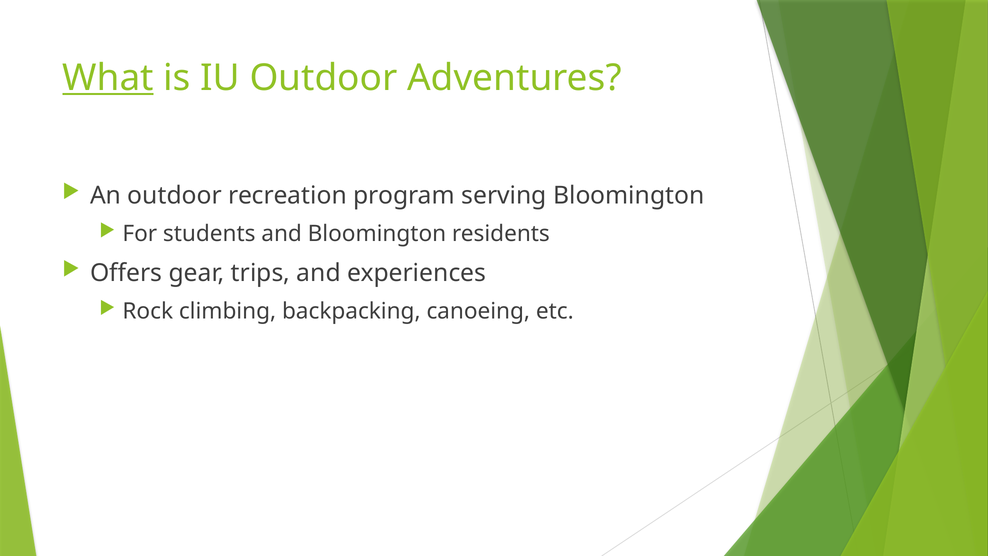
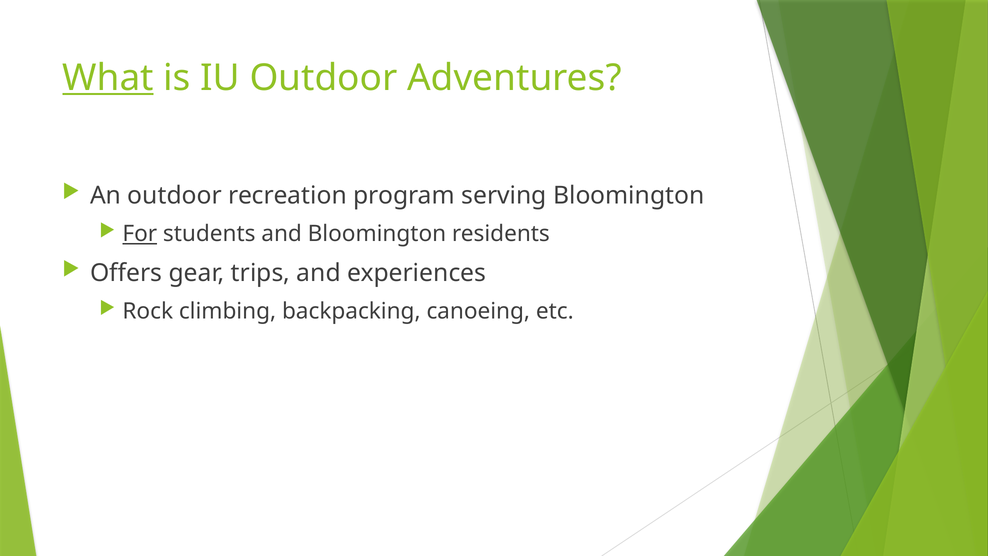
For underline: none -> present (140, 234)
